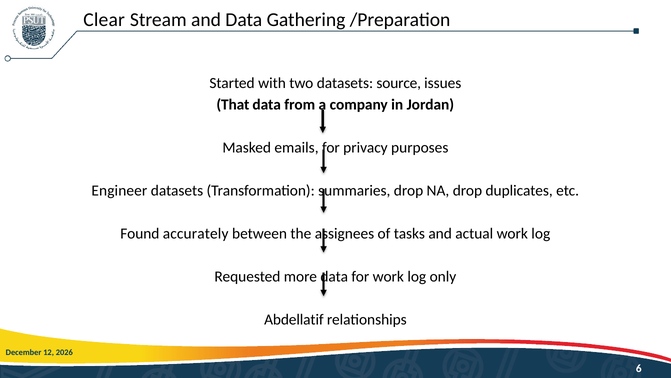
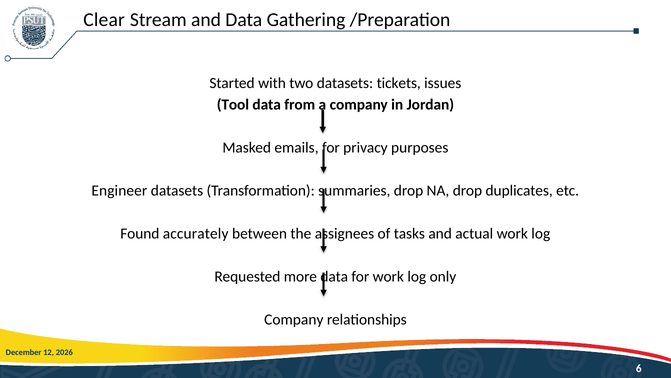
source: source -> tickets (399, 83)
That: That -> Tool (233, 104)
Abdellatif: Abdellatif -> Company (294, 319)
